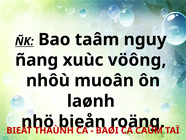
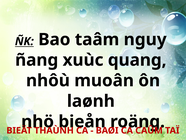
vöông: vöông -> quang (137, 60)
